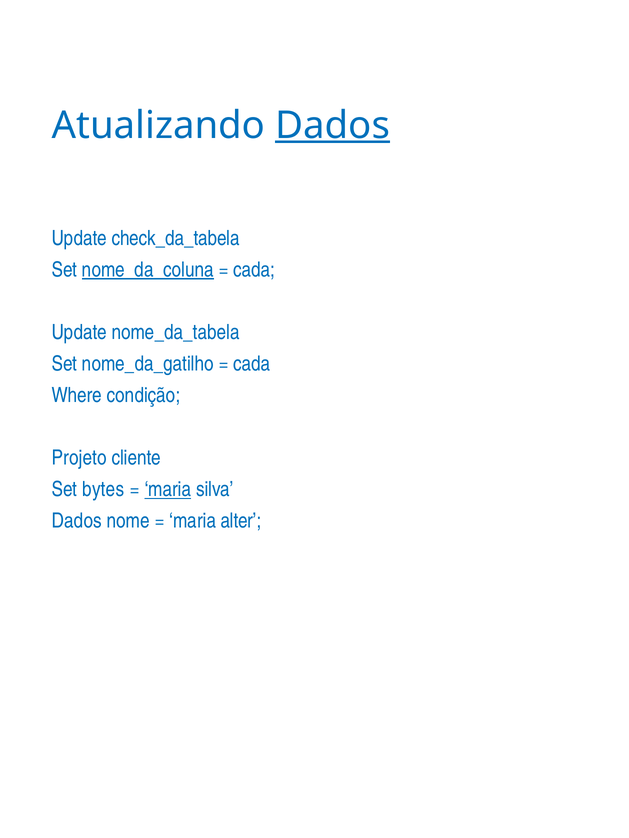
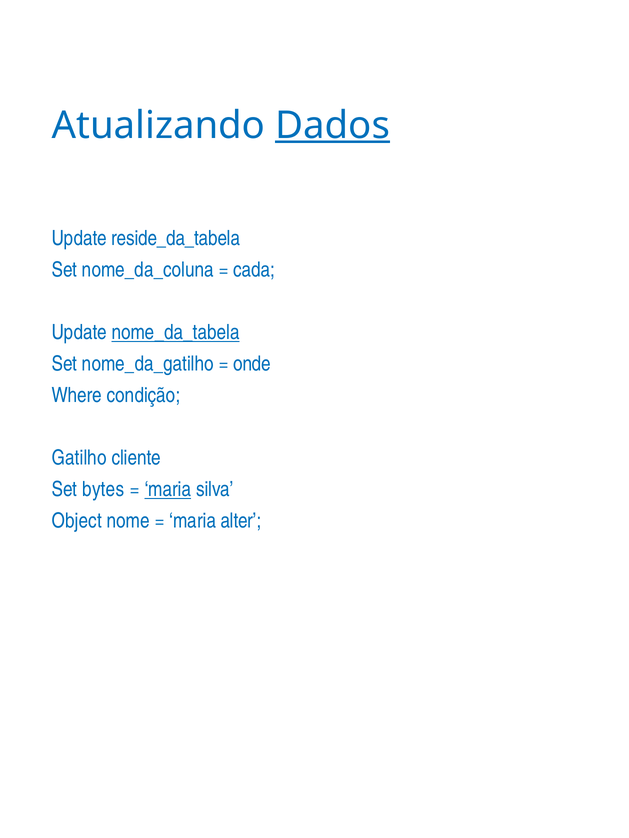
check_da_tabela: check_da_tabela -> reside_da_tabela (176, 239)
nome_da_coluna underline: present -> none (148, 270)
nome_da_tabela underline: none -> present (176, 333)
cada: cada -> onde (252, 364)
Projeto: Projeto -> Gatilho (79, 458)
Dados: Dados -> Object (77, 521)
